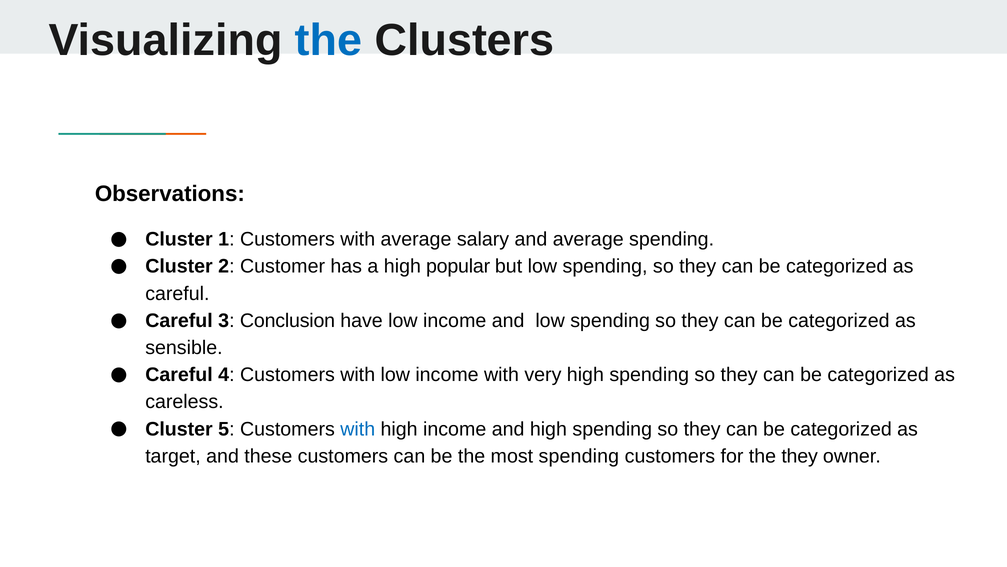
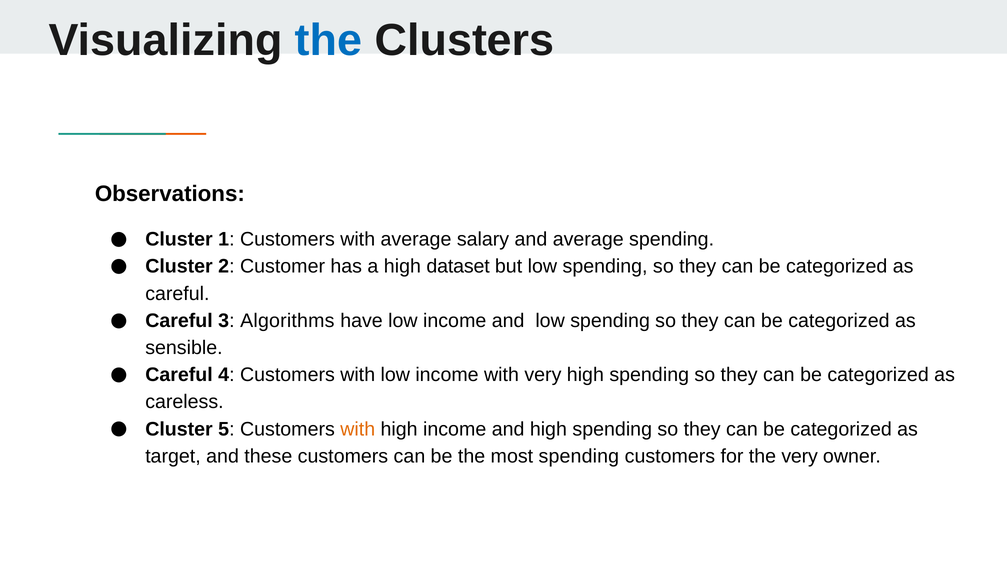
popular: popular -> dataset (458, 266)
Conclusion: Conclusion -> Algorithms (287, 320)
with colour: blue -> orange (358, 429)
the they: they -> very (800, 456)
